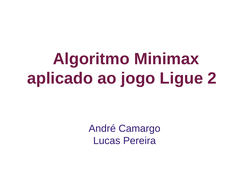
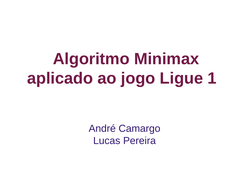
2: 2 -> 1 (212, 78)
